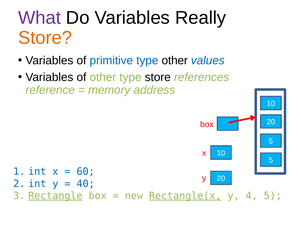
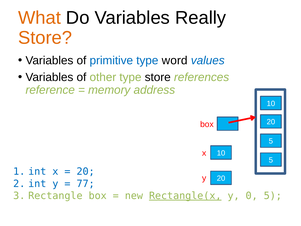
What colour: purple -> orange (39, 18)
type other: other -> word (175, 60)
60: 60 -> 20 (86, 171)
40: 40 -> 77 (86, 184)
Rectangle underline: present -> none (55, 196)
4: 4 -> 0 (252, 196)
